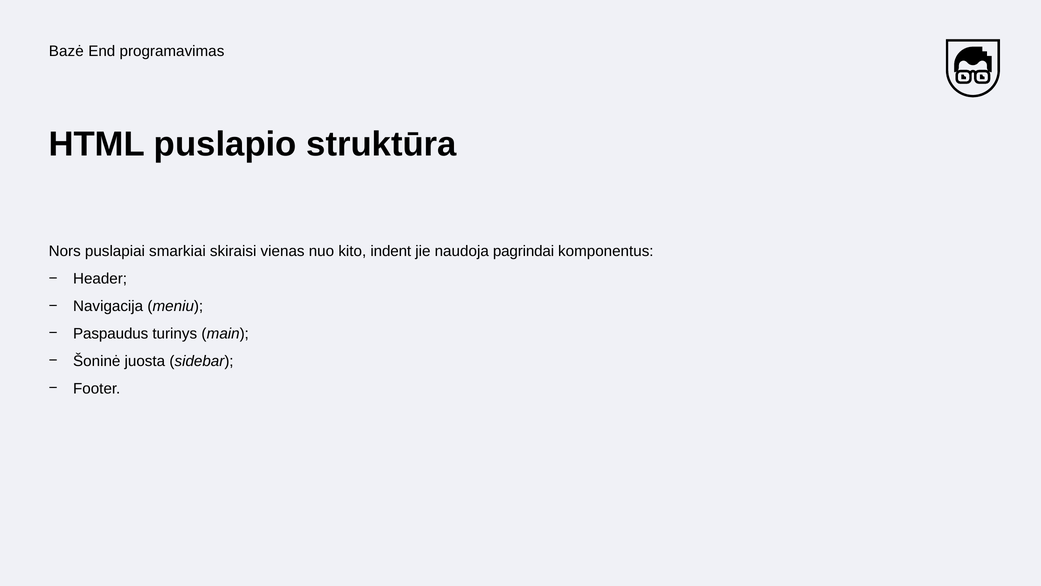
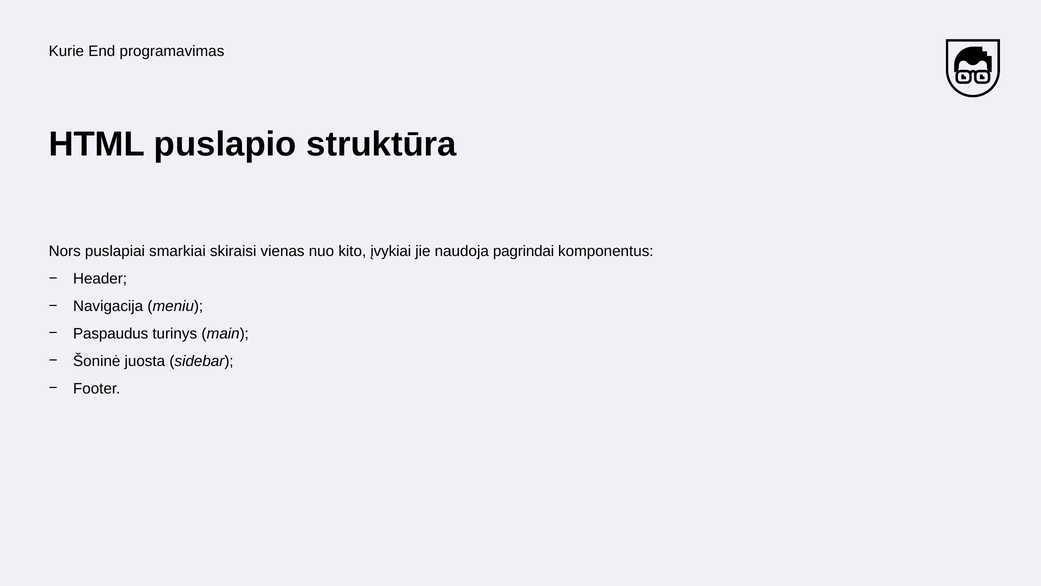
Bazė: Bazė -> Kurie (66, 51)
indent: indent -> įvykiai (391, 251)
